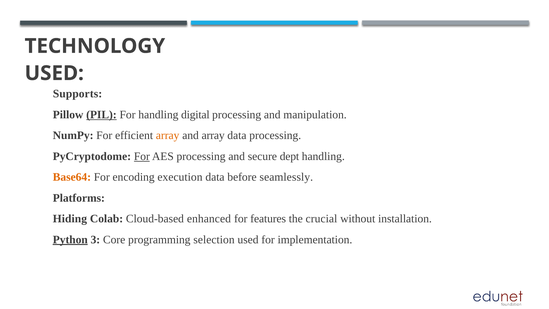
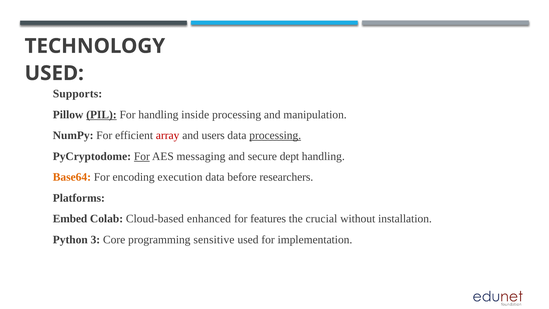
digital: digital -> inside (195, 115)
array colour: orange -> red (168, 135)
and array: array -> users (213, 135)
processing underline: none -> present (275, 135)
AES processing: processing -> messaging (201, 156)
seamlessly: seamlessly -> researchers (286, 177)
Hiding: Hiding -> Embed (70, 219)
Python underline: present -> none (70, 239)
selection: selection -> sensitive (214, 239)
